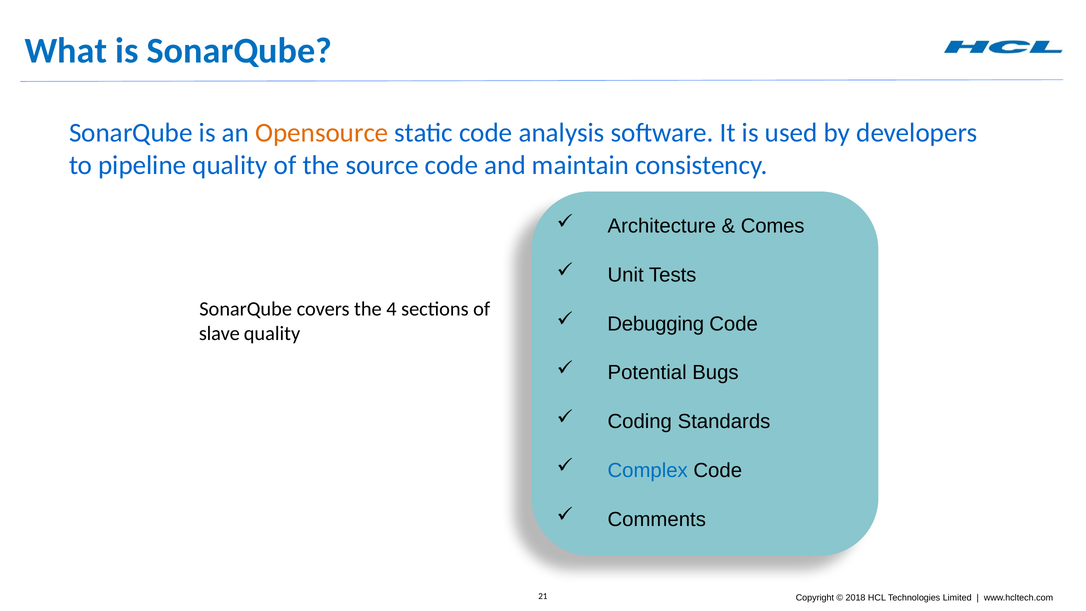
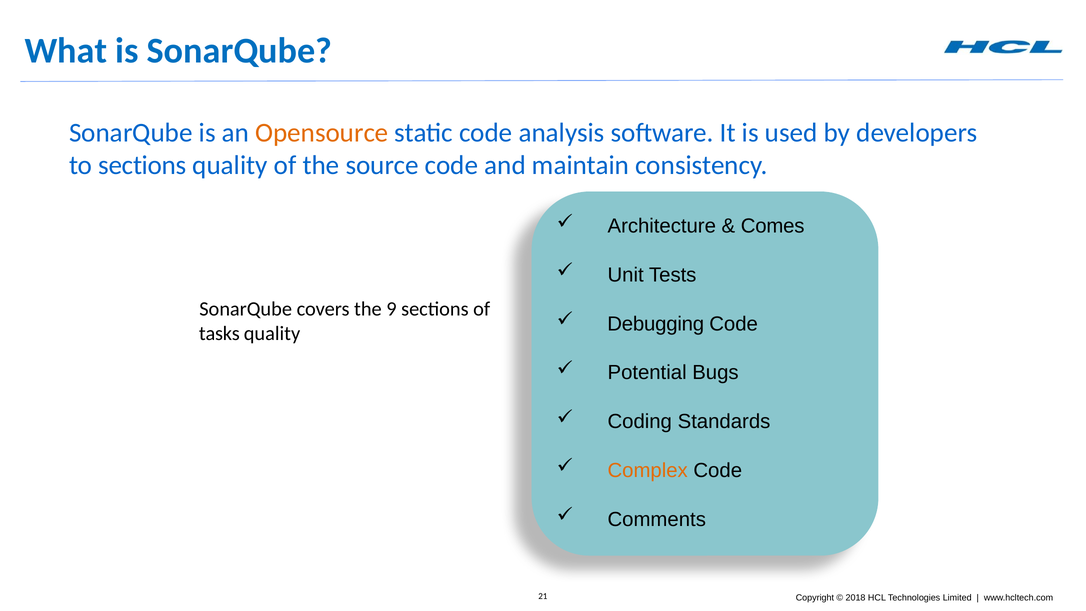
to pipeline: pipeline -> sections (142, 165)
4: 4 -> 9 (391, 309)
slave: slave -> tasks (219, 333)
Complex colour: blue -> orange (648, 470)
